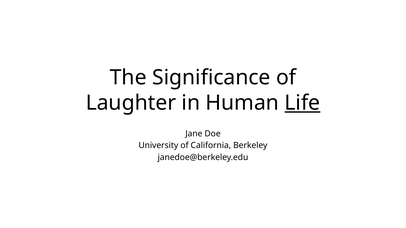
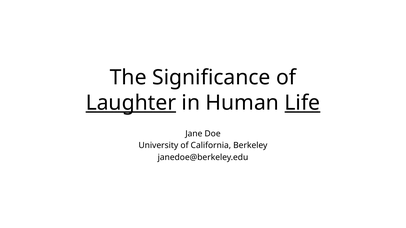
Laughter underline: none -> present (131, 103)
